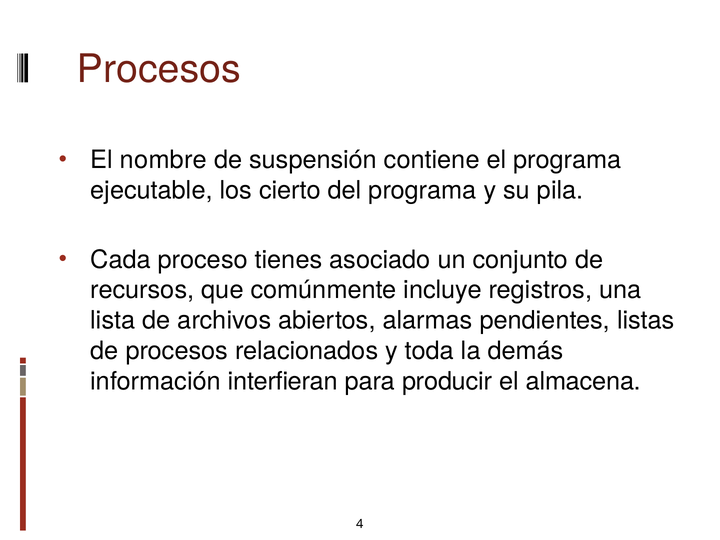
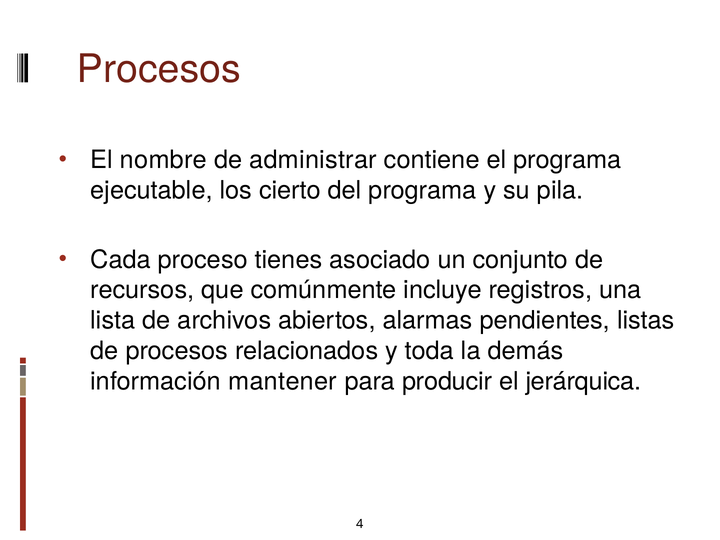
suspensión: suspensión -> administrar (313, 160)
interfieran: interfieran -> mantener (283, 381)
almacena: almacena -> jerárquica (583, 381)
